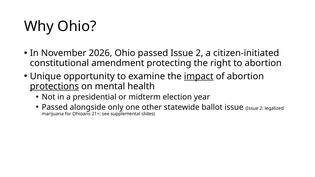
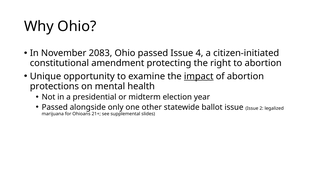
2026: 2026 -> 2083 (101, 53)
passed Issue 2: 2 -> 4 (199, 53)
protections underline: present -> none (54, 86)
